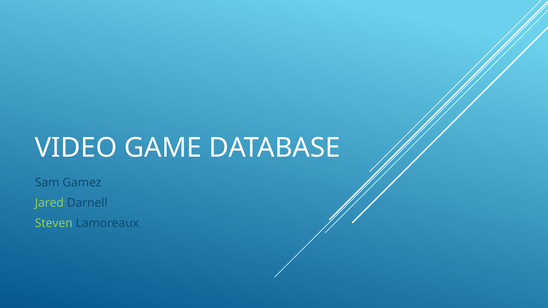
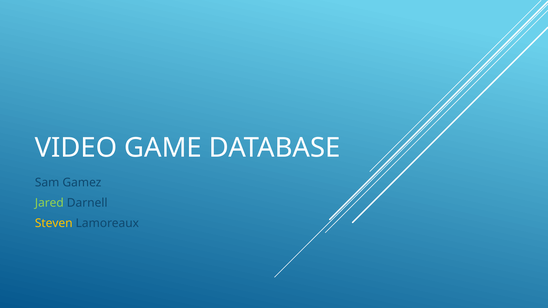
Steven colour: light green -> yellow (54, 223)
